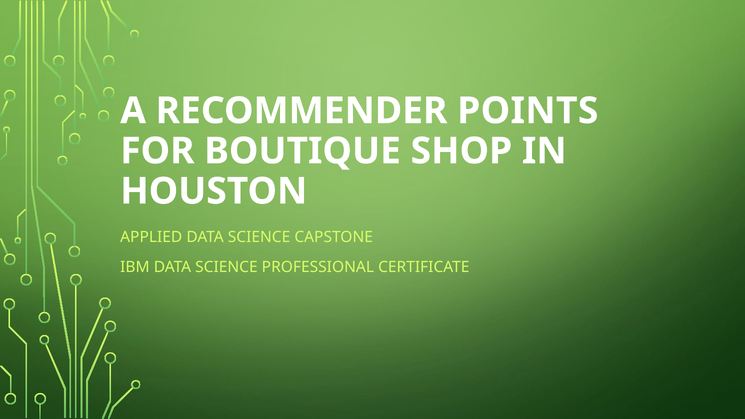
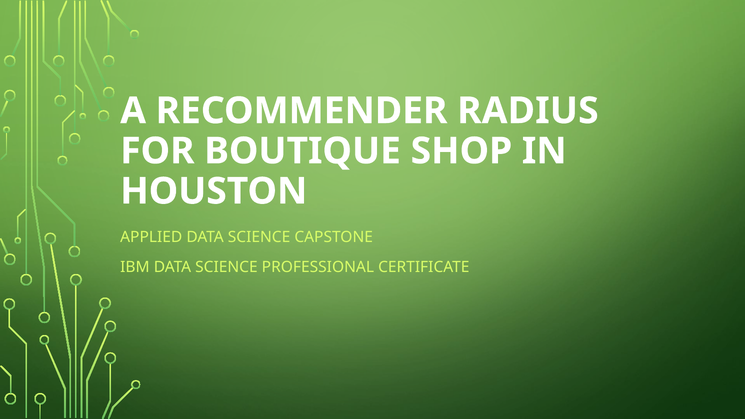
POINTS: POINTS -> RADIUS (528, 111)
